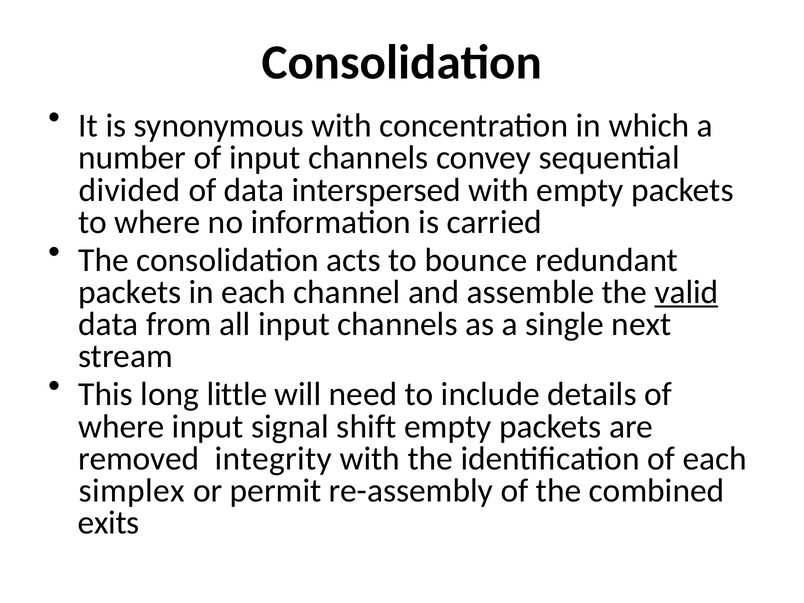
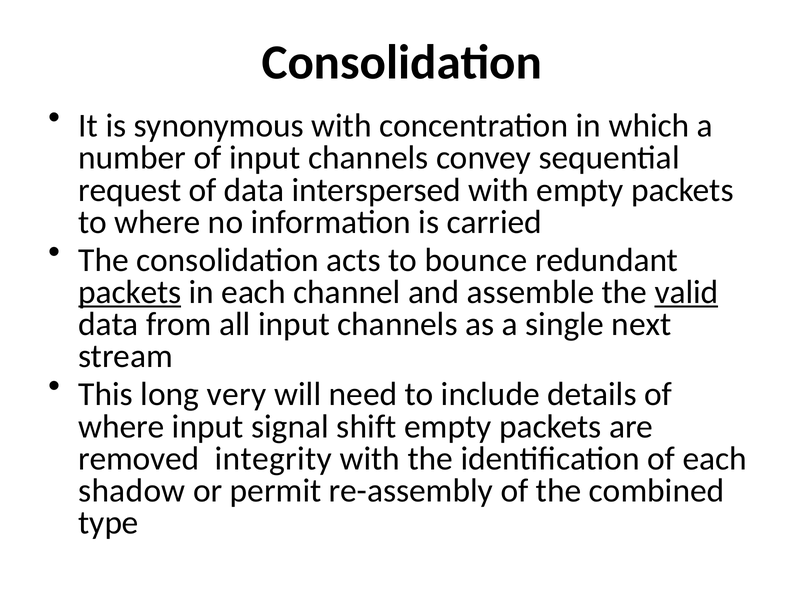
divided: divided -> request (130, 190)
packets underline: none -> present (130, 292)
little: little -> very (237, 394)
simplex: simplex -> shadow (132, 491)
exits: exits -> type (109, 523)
